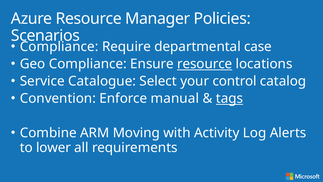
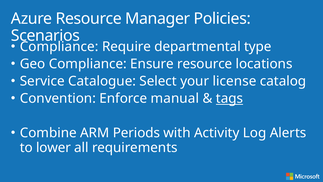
case: case -> type (258, 47)
resource underline: present -> none (205, 64)
control: control -> license (235, 81)
Moving: Moving -> Periods (136, 133)
